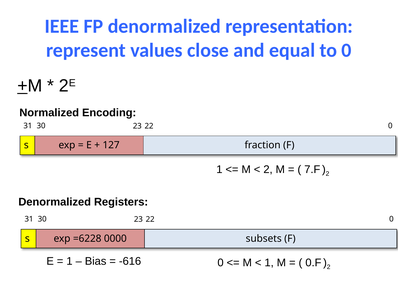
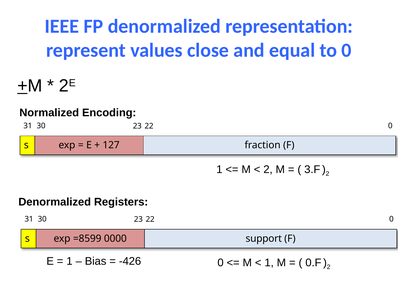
7.F: 7.F -> 3.F (312, 169)
=6228: =6228 -> =8599 (87, 238)
subsets: subsets -> support (264, 238)
-616: -616 -> -426 (130, 261)
